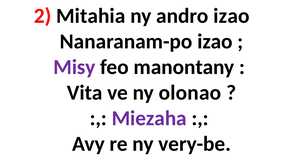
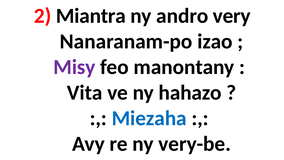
Mitahia: Mitahia -> Miantra (91, 16)
andro izao: izao -> very (232, 16)
olonao: olonao -> hahazo (190, 92)
Miezaha colour: purple -> blue (149, 118)
